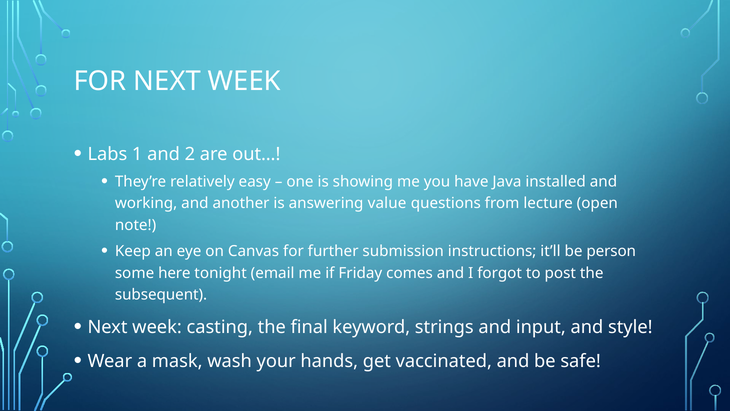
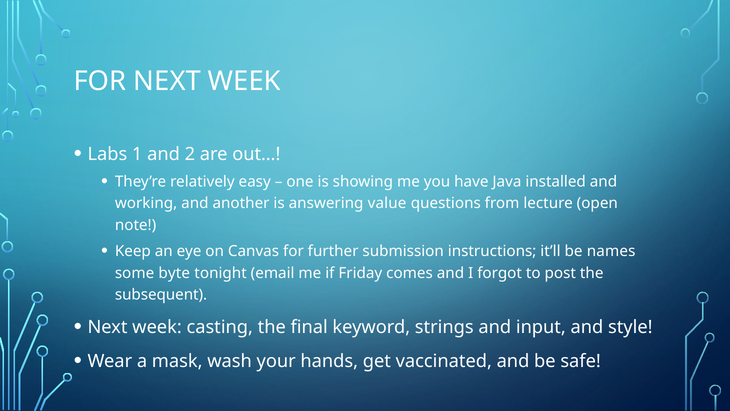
person: person -> names (611, 251)
here: here -> byte (174, 273)
